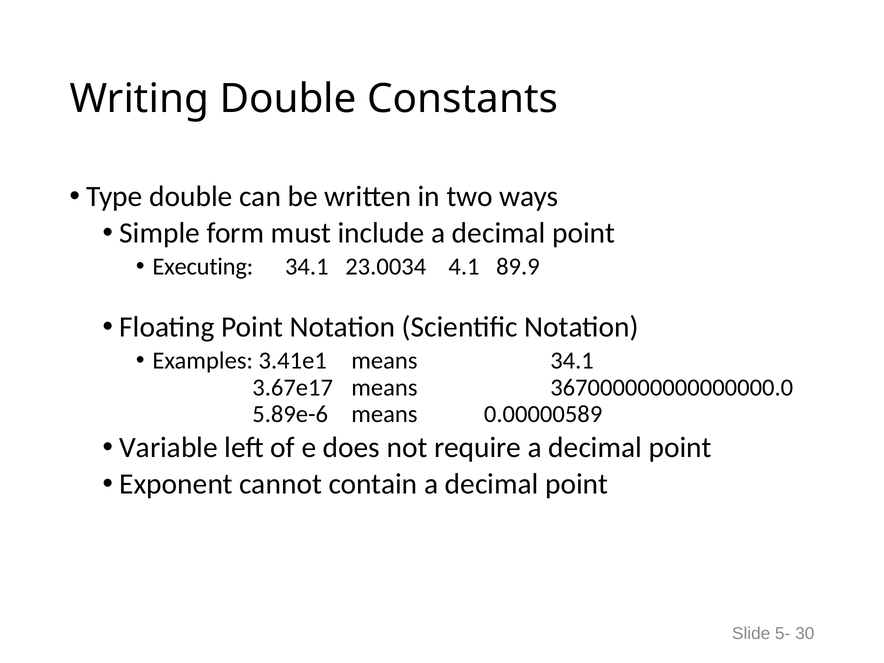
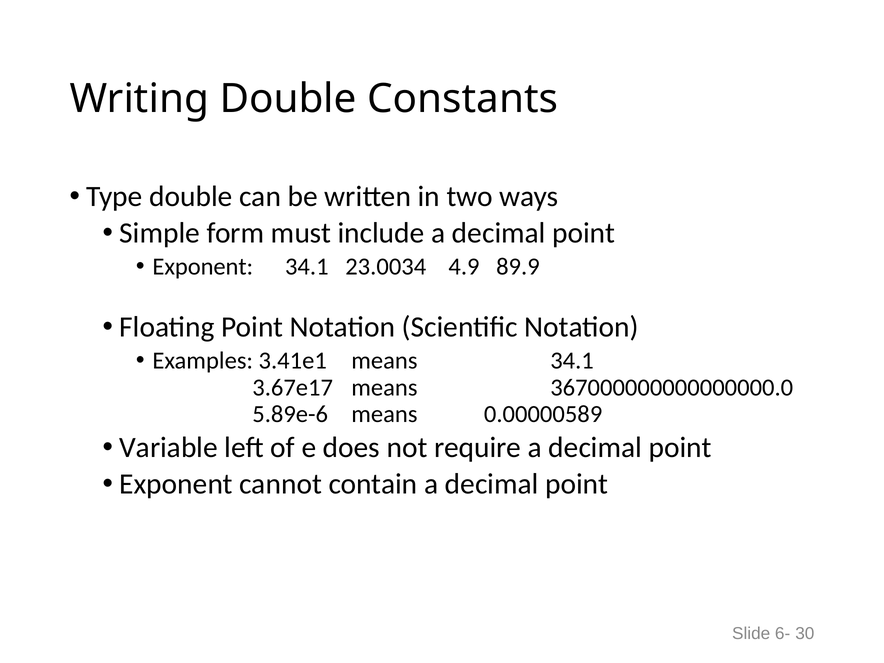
Executing: Executing -> Exponent (203, 267)
4.1: 4.1 -> 4.9 (464, 267)
5-: 5- -> 6- (783, 633)
